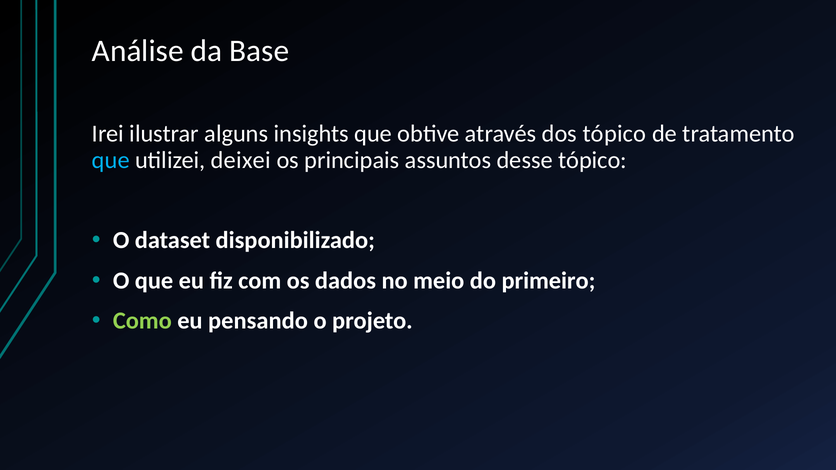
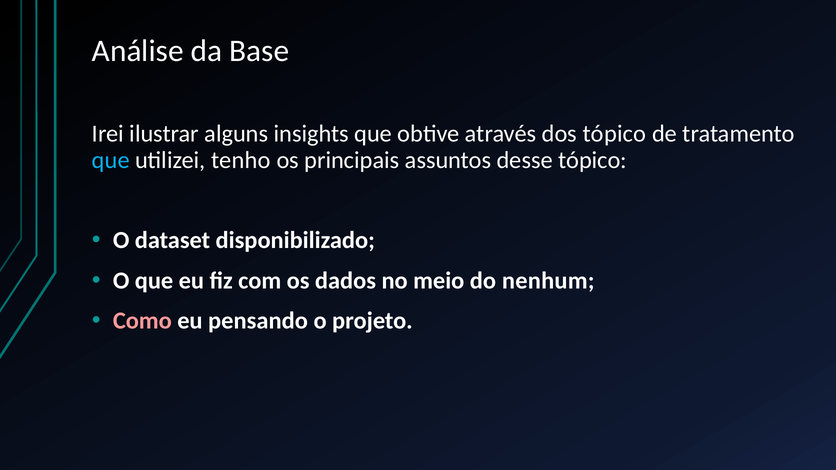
deixei: deixei -> tenho (241, 160)
primeiro: primeiro -> nenhum (548, 281)
Como colour: light green -> pink (142, 321)
